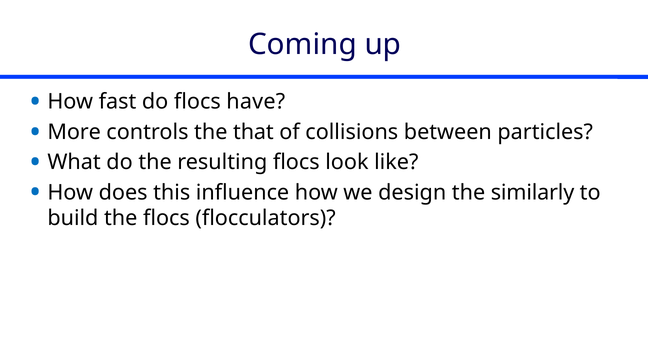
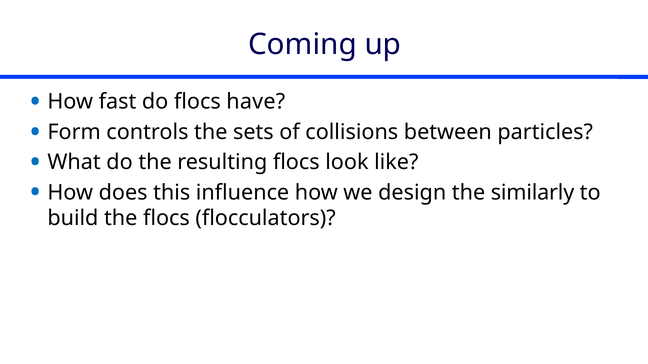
More: More -> Form (74, 132)
that: that -> sets (253, 132)
